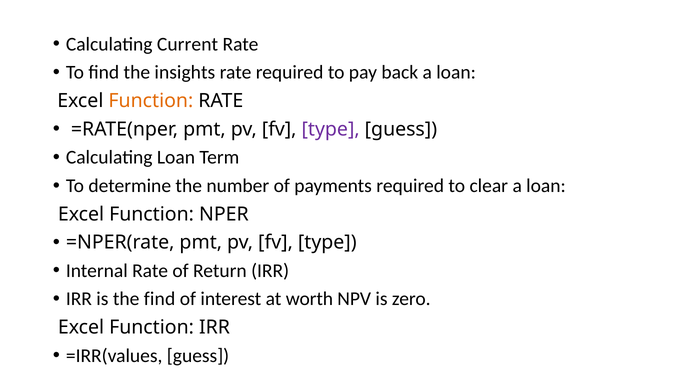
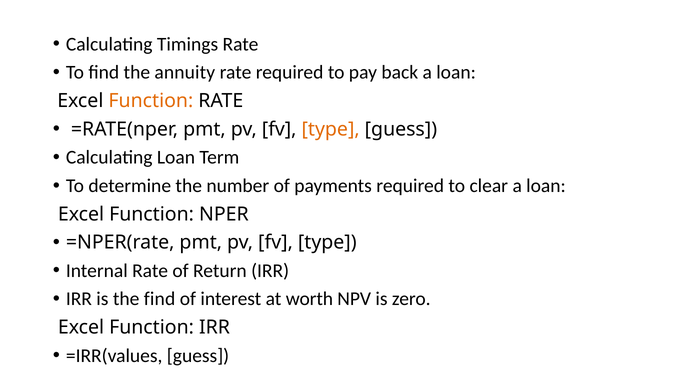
Current: Current -> Timings (188, 44)
insights: insights -> annuity (185, 73)
type colour: purple -> orange (331, 129)
